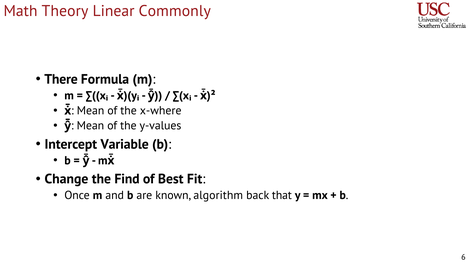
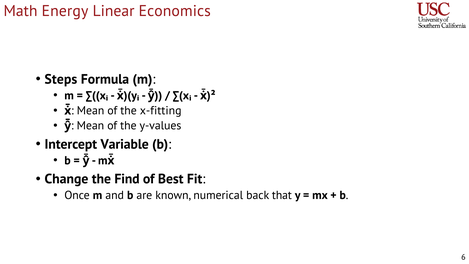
Theory: Theory -> Energy (65, 11)
Commonly: Commonly -> Economics (175, 11)
There: There -> Steps (61, 79)
x-where: x-where -> x-fitting (161, 111)
algorithm: algorithm -> numerical (218, 195)
